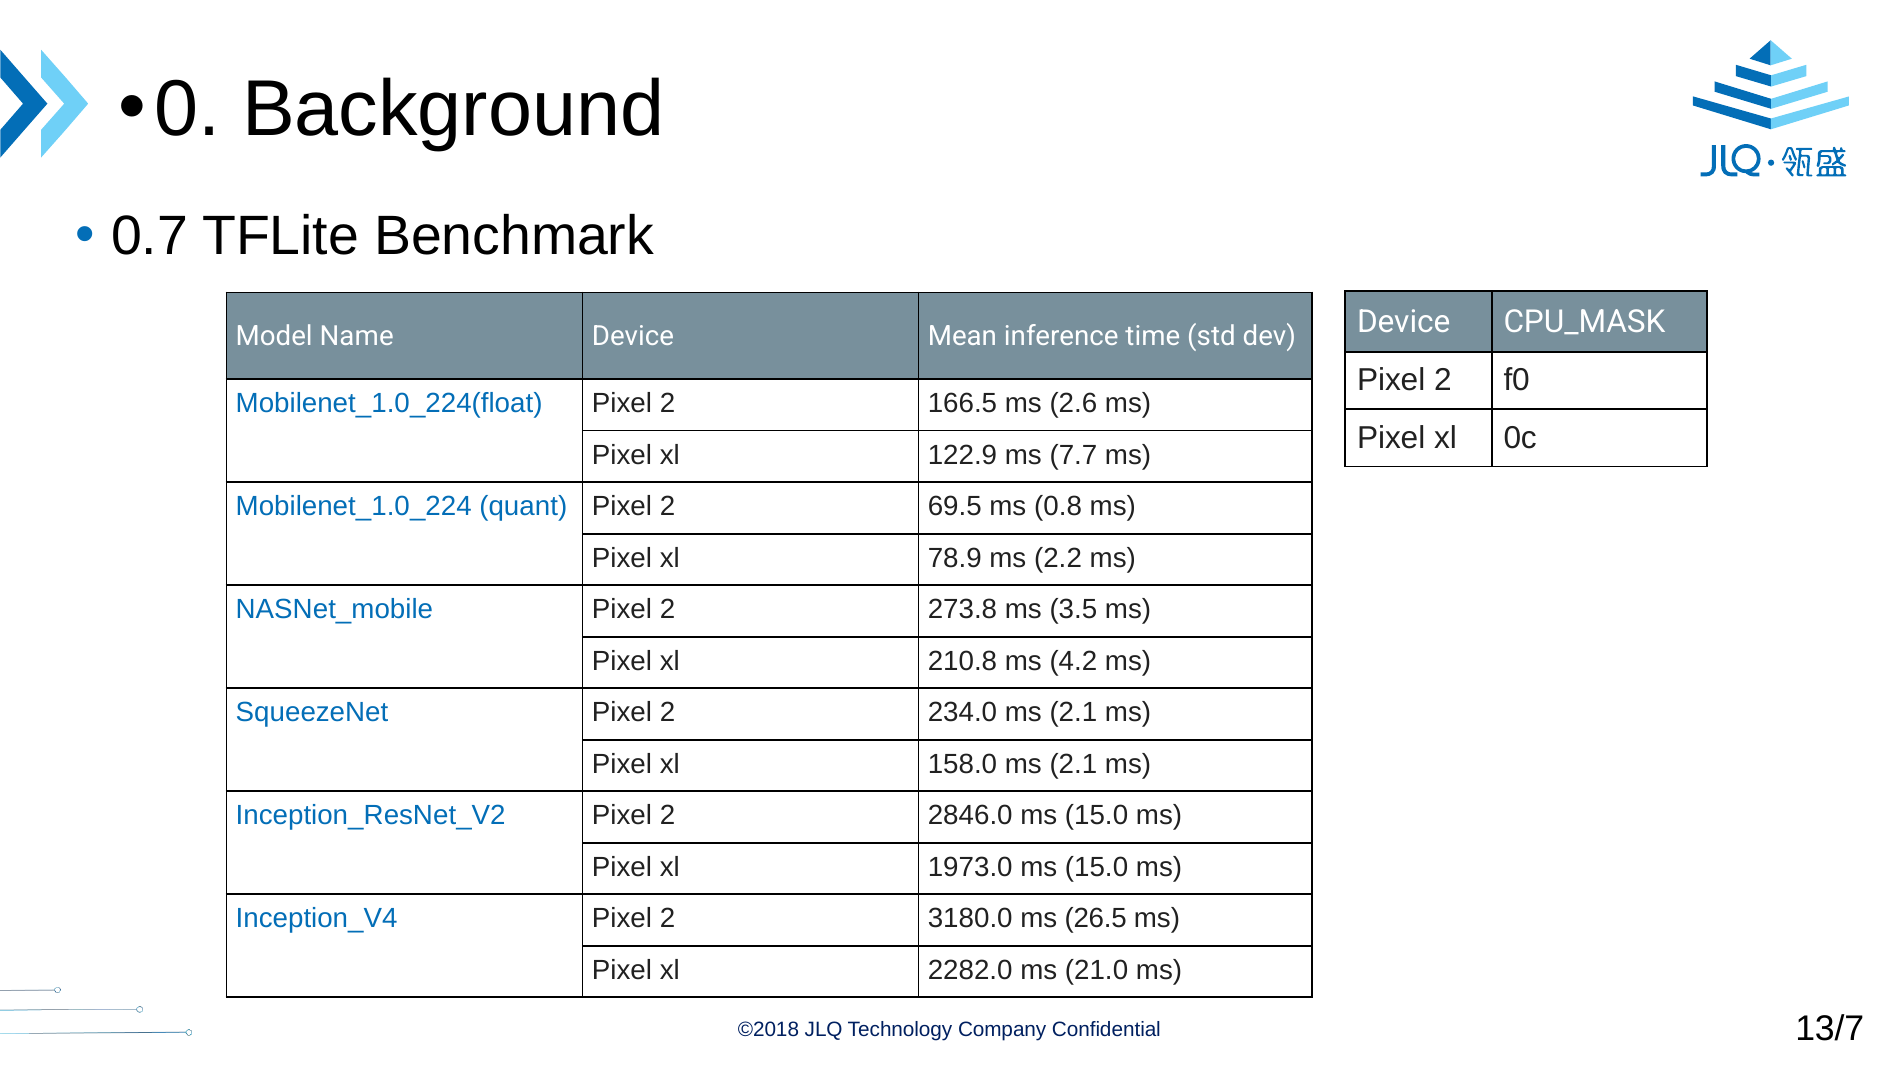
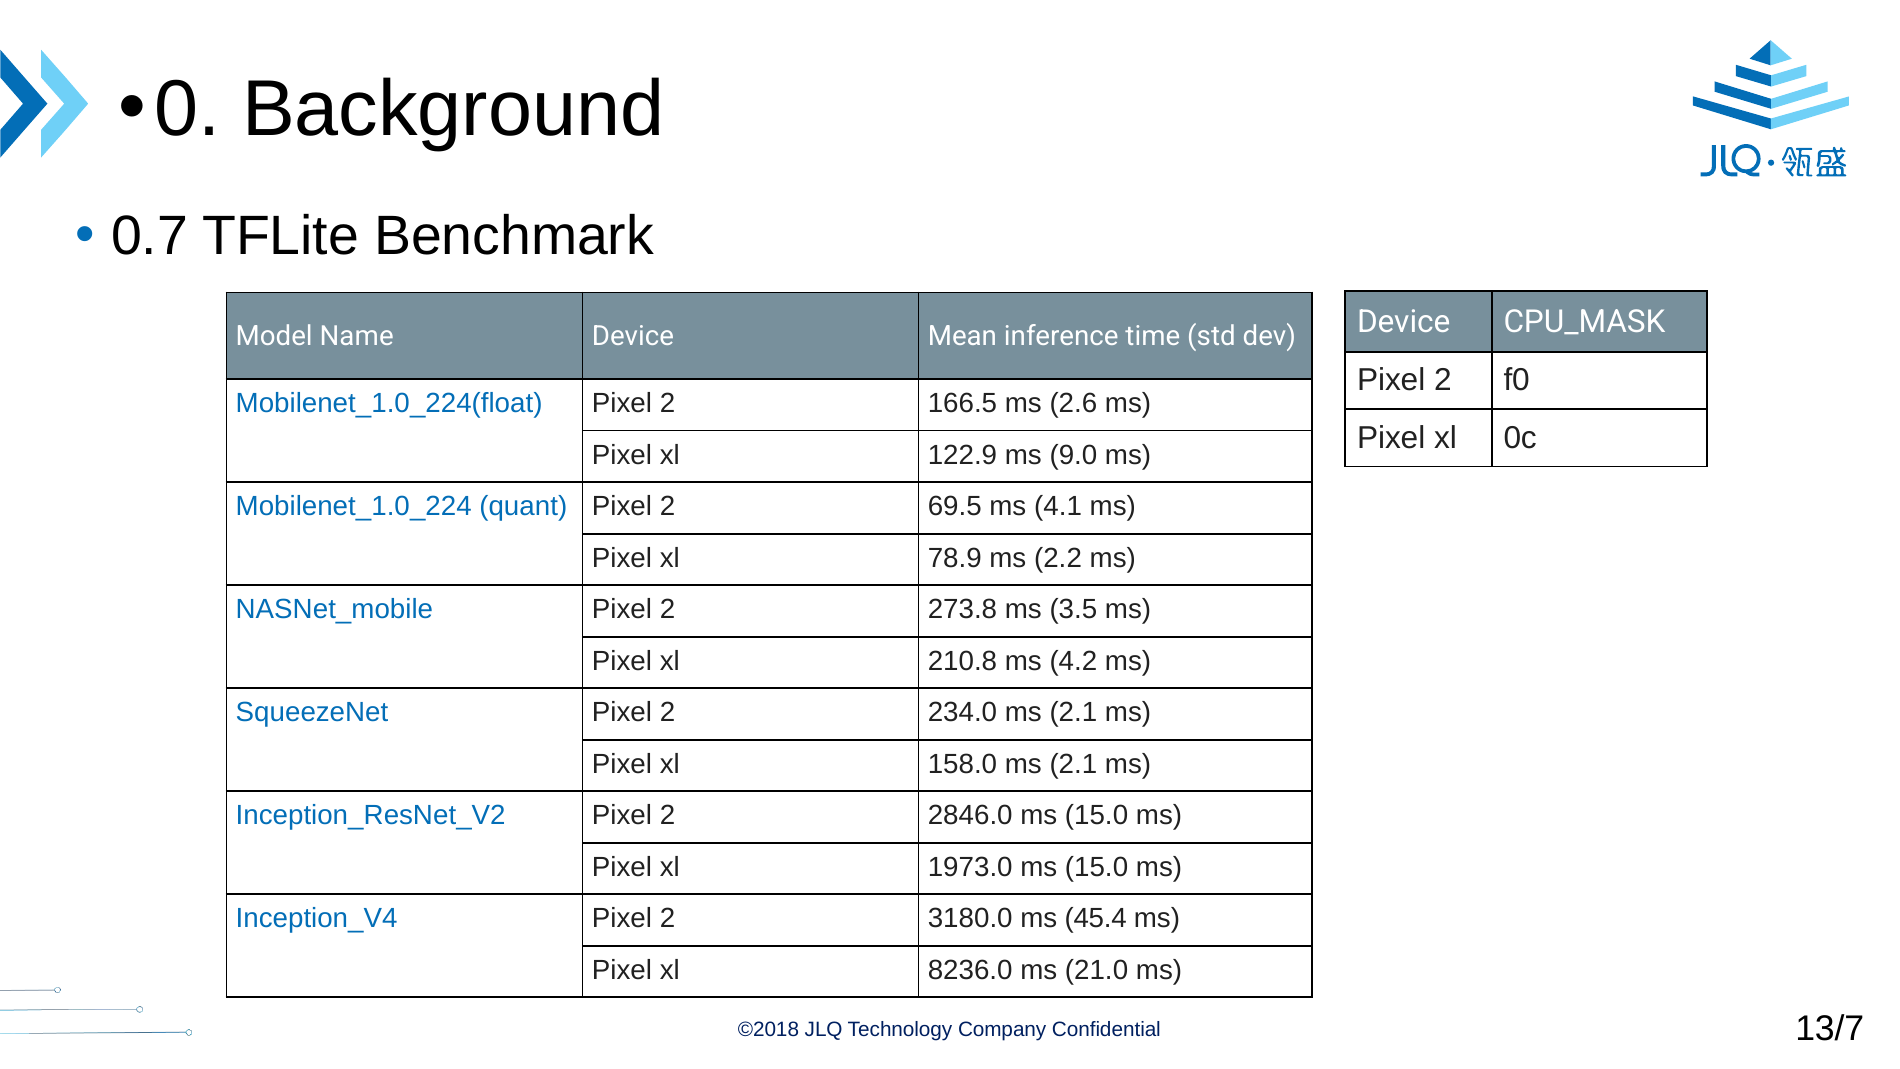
7.7: 7.7 -> 9.0 (1073, 455)
0.8: 0.8 -> 4.1 (1058, 506)
26.5: 26.5 -> 45.4 (1096, 918)
2282.0: 2282.0 -> 8236.0 (970, 970)
